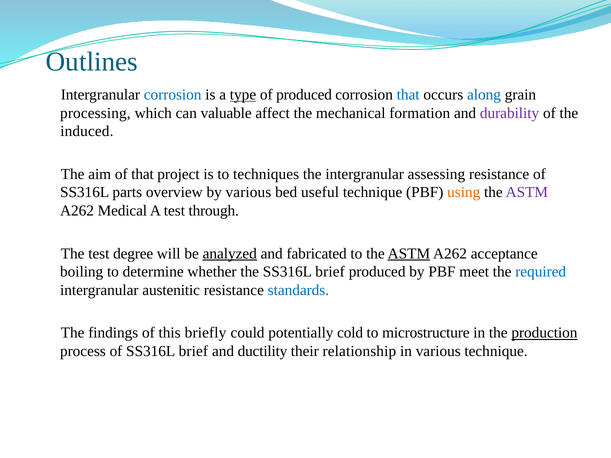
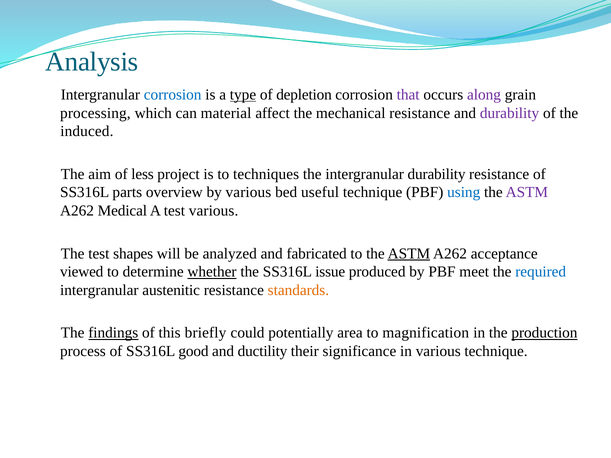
Outlines: Outlines -> Analysis (92, 62)
of produced: produced -> depletion (304, 95)
that colour: blue -> purple (408, 95)
along colour: blue -> purple (484, 95)
valuable: valuable -> material (226, 113)
mechanical formation: formation -> resistance (420, 113)
of that: that -> less (143, 174)
intergranular assessing: assessing -> durability (437, 174)
using colour: orange -> blue (464, 193)
test through: through -> various (214, 211)
degree: degree -> shapes (133, 254)
analyzed underline: present -> none (230, 254)
boiling: boiling -> viewed (82, 272)
whether underline: none -> present (212, 272)
the SS316L brief: brief -> issue (330, 272)
standards colour: blue -> orange (298, 290)
findings underline: none -> present (113, 333)
cold: cold -> area (350, 333)
microstructure: microstructure -> magnification (426, 333)
of SS316L brief: brief -> good (194, 351)
relationship: relationship -> significance (359, 351)
